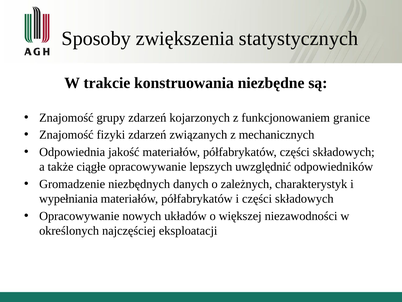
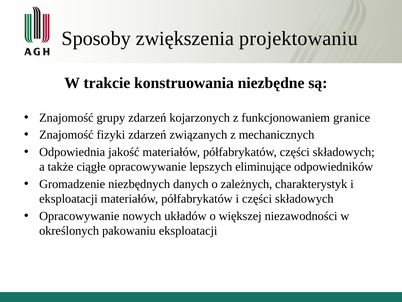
statystycznych: statystycznych -> projektowaniu (299, 39)
uwzględnić: uwzględnić -> eliminujące (263, 167)
wypełniania: wypełniania -> eksploatacji (68, 198)
najczęściej: najczęściej -> pakowaniu (129, 230)
